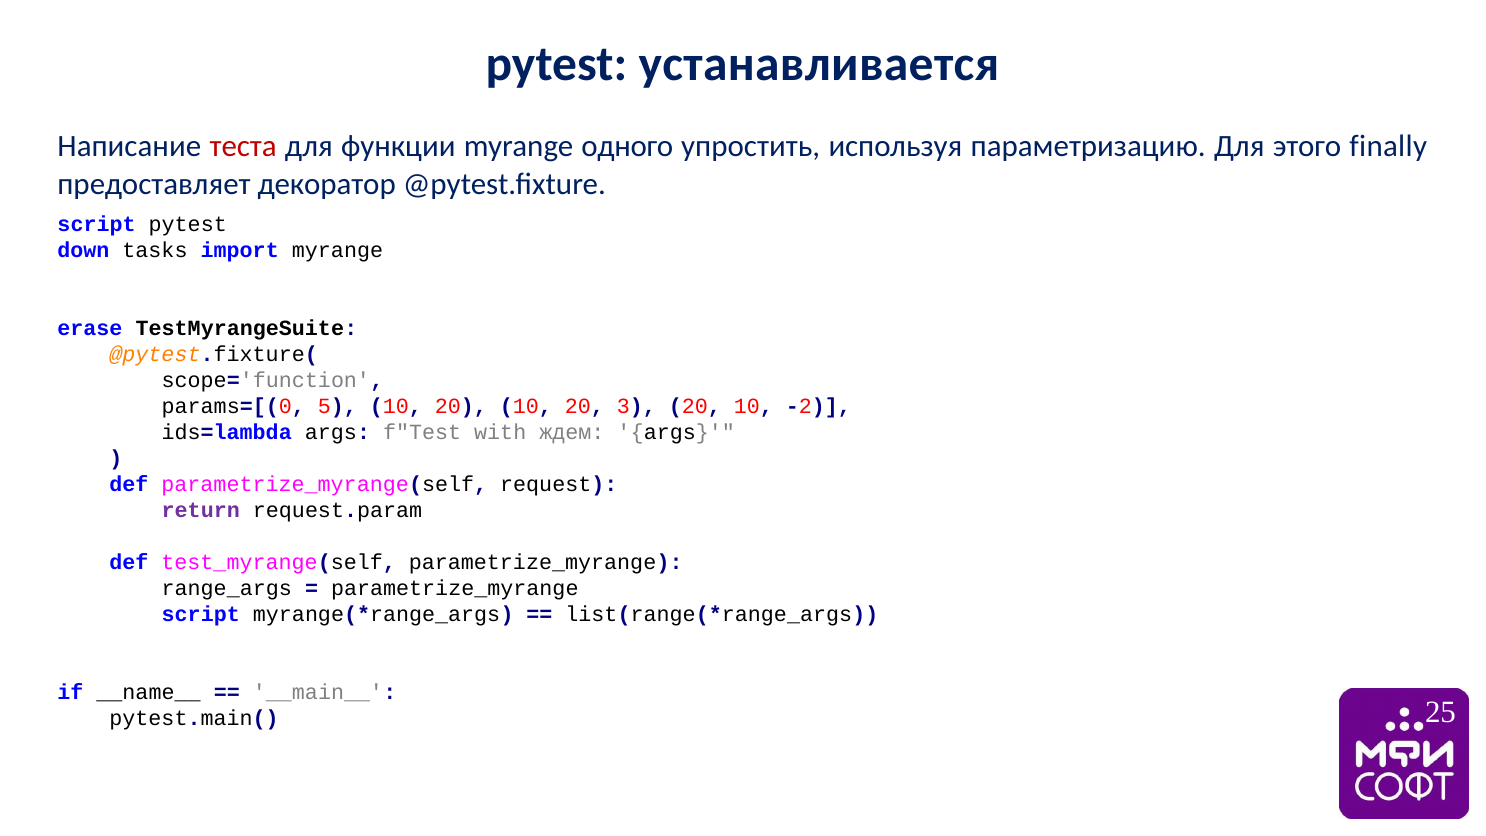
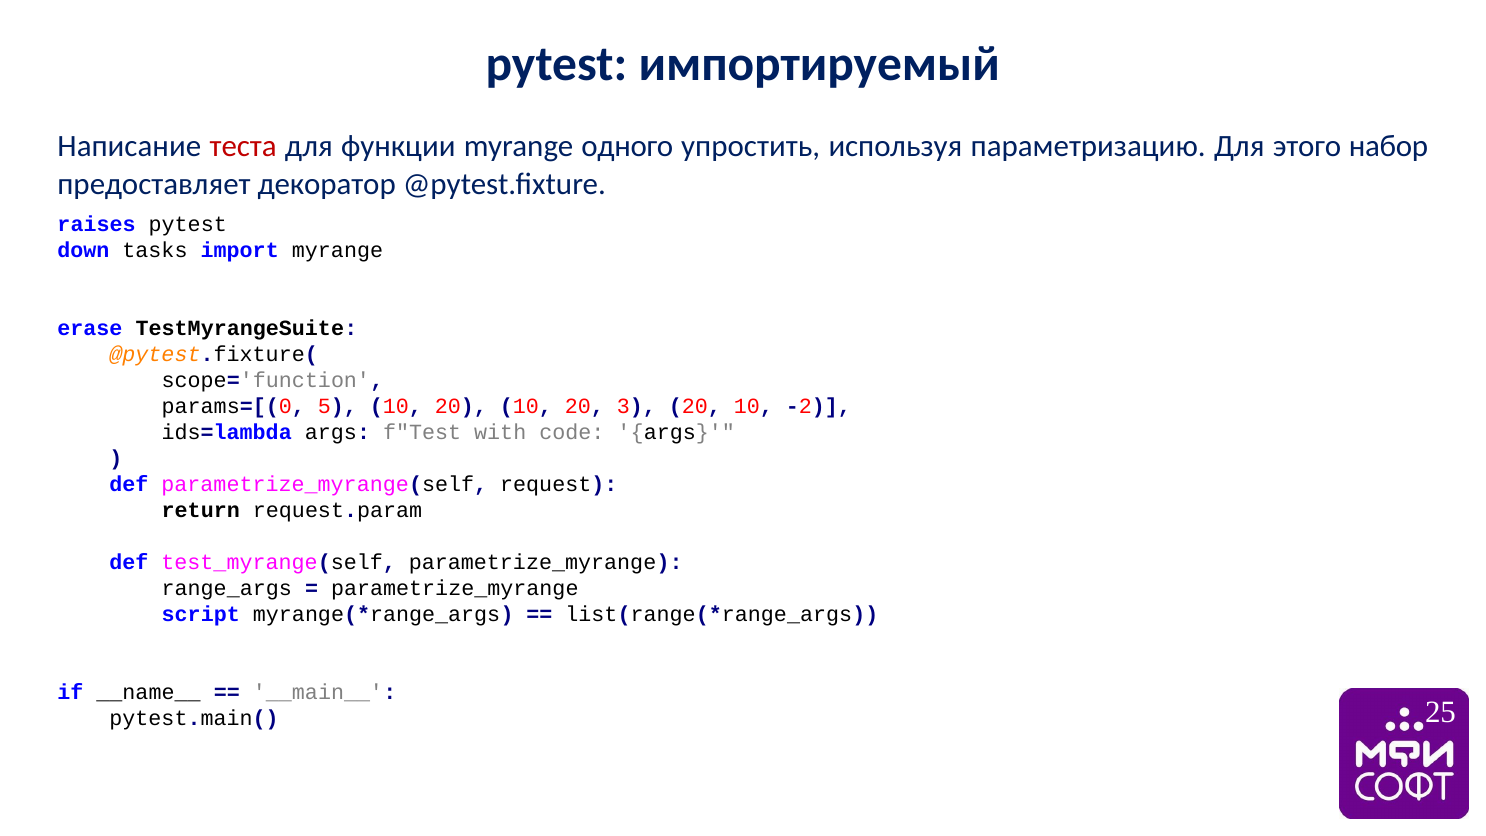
устанавливается: устанавливается -> импортируемый (819, 64)
finally: finally -> набор (1389, 147)
script: script -> raises (97, 224)
ждем: ждем -> code (572, 432)
return colour: purple -> black (201, 510)
